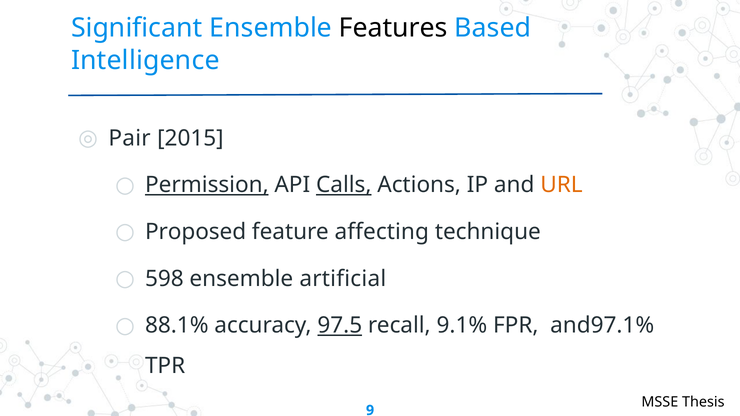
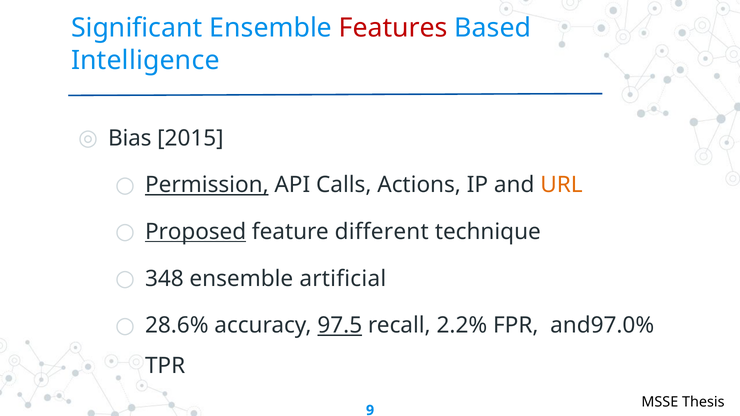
Features colour: black -> red (393, 28)
Pair: Pair -> Bias (130, 138)
Calls underline: present -> none (344, 185)
Proposed underline: none -> present (196, 232)
affecting: affecting -> different (382, 232)
598: 598 -> 348 (164, 279)
88.1%: 88.1% -> 28.6% (177, 326)
9.1%: 9.1% -> 2.2% (462, 326)
and97.1%: and97.1% -> and97.0% (602, 326)
